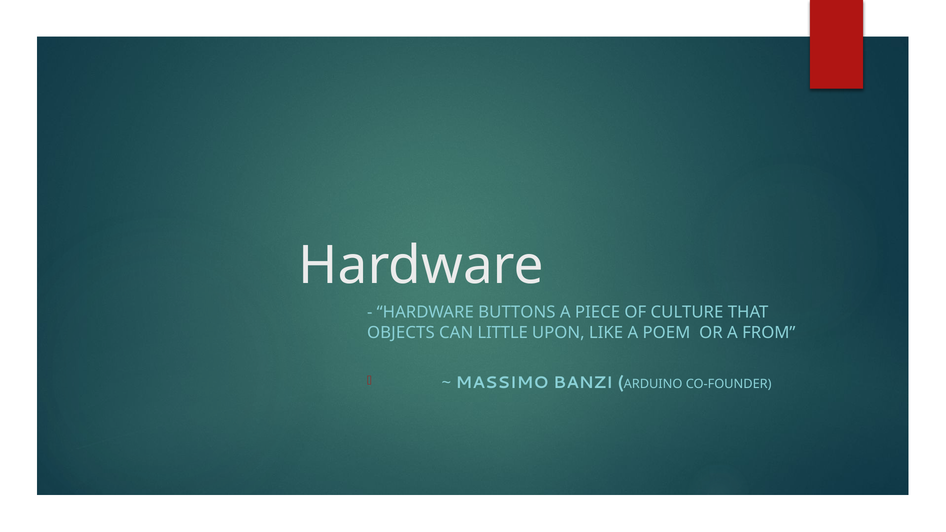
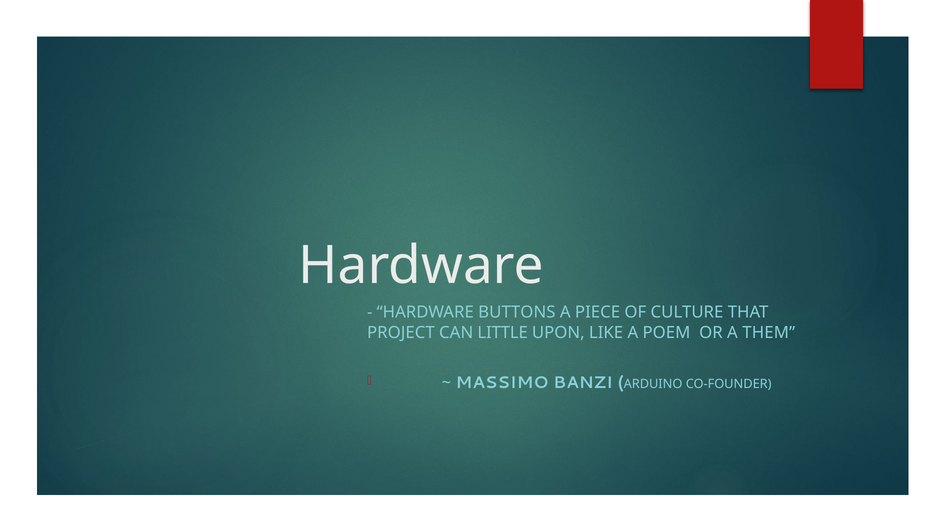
OBJECTS: OBJECTS -> PROJECT (401, 333)
FROM: FROM -> THEM (769, 333)
